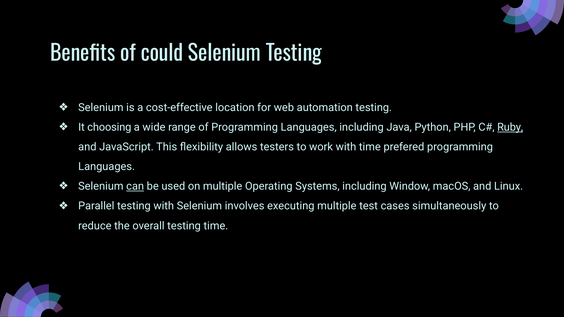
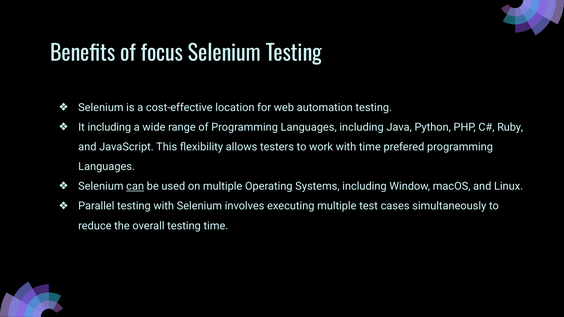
could: could -> focus (162, 54)
It choosing: choosing -> including (109, 127)
Ruby underline: present -> none (510, 127)
